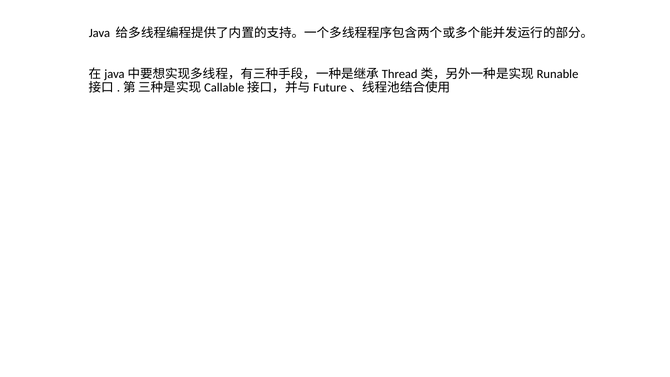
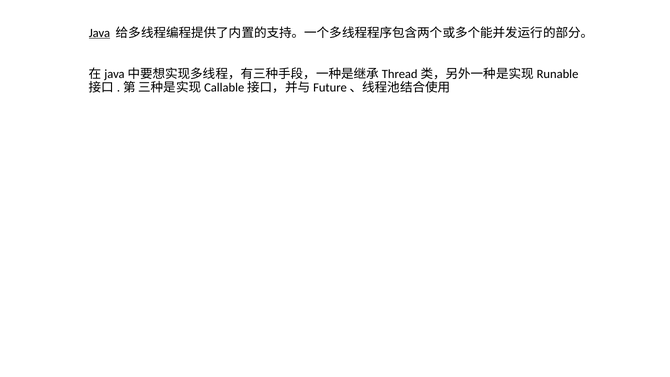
Java underline: none -> present (99, 33)
